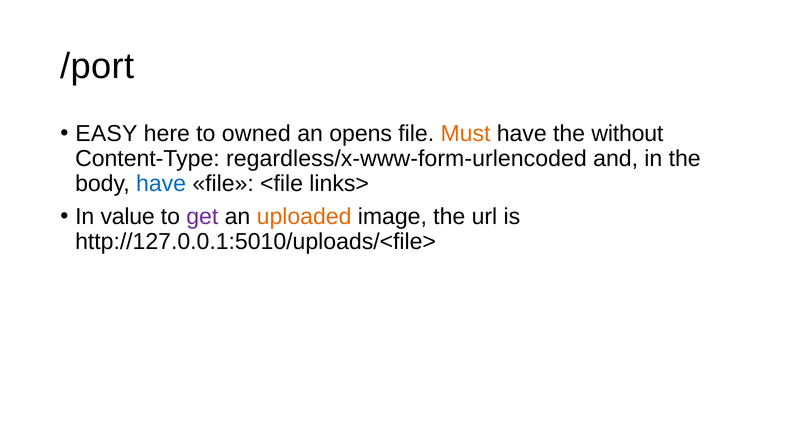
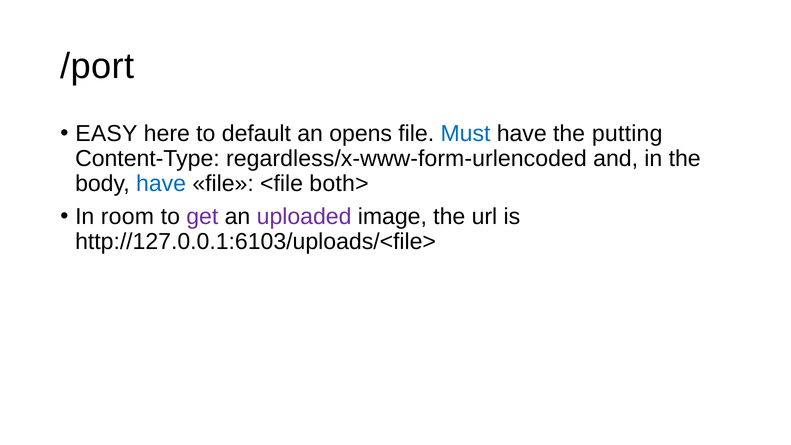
owned: owned -> default (256, 134)
Must colour: orange -> blue (465, 134)
without: without -> putting (627, 134)
links>: links> -> both> (339, 183)
value: value -> room (127, 217)
uploaded colour: orange -> purple (304, 217)
http://127.0.0.1:5010/uploads/<file>: http://127.0.0.1:5010/uploads/<file> -> http://127.0.0.1:6103/uploads/<file> (256, 241)
